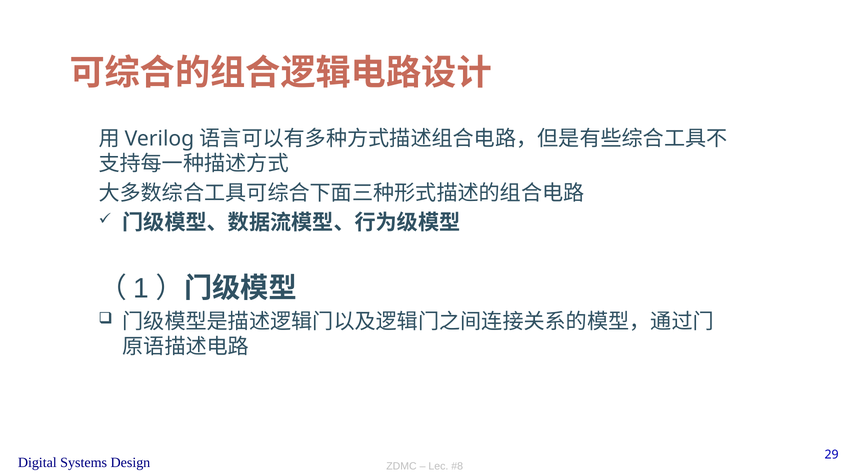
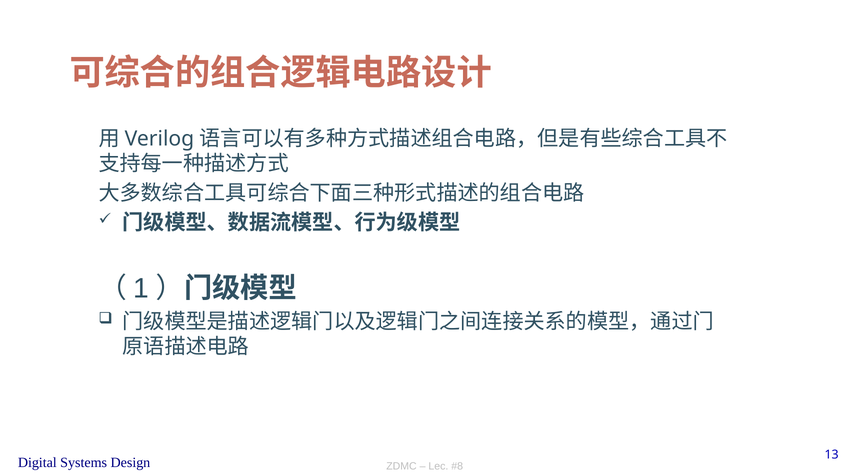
29: 29 -> 13 (832, 455)
